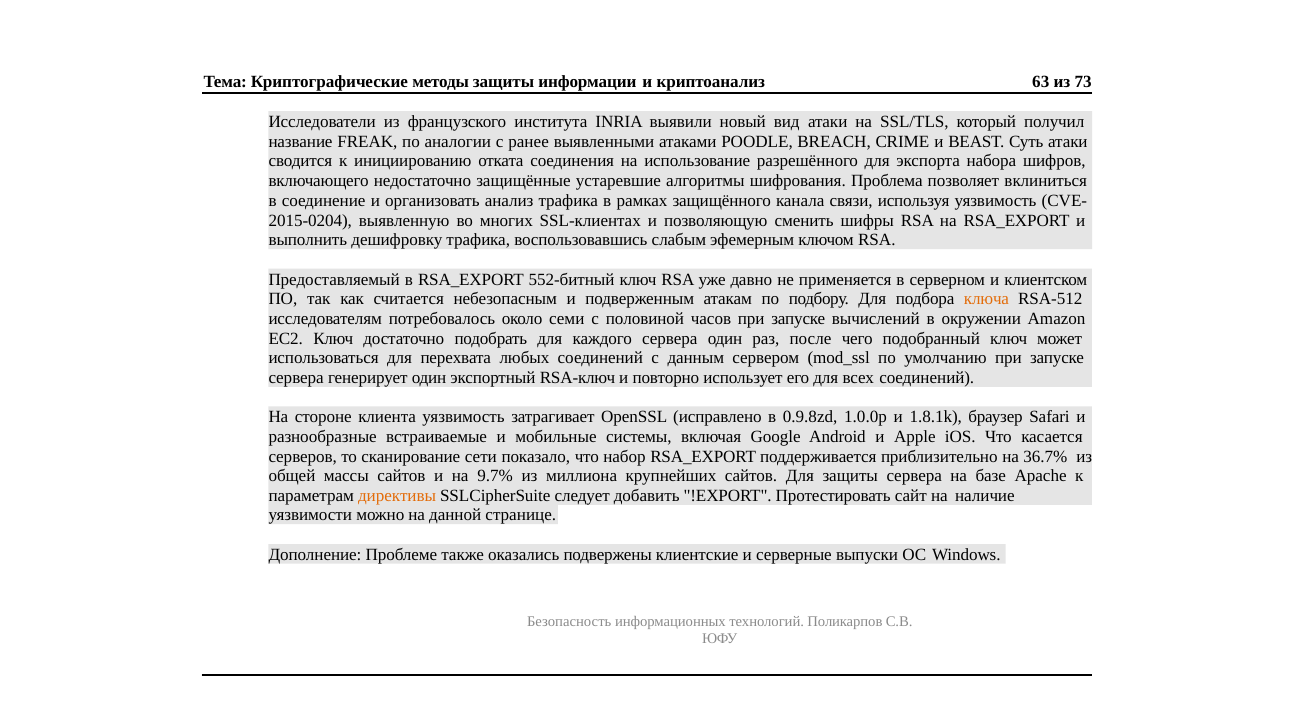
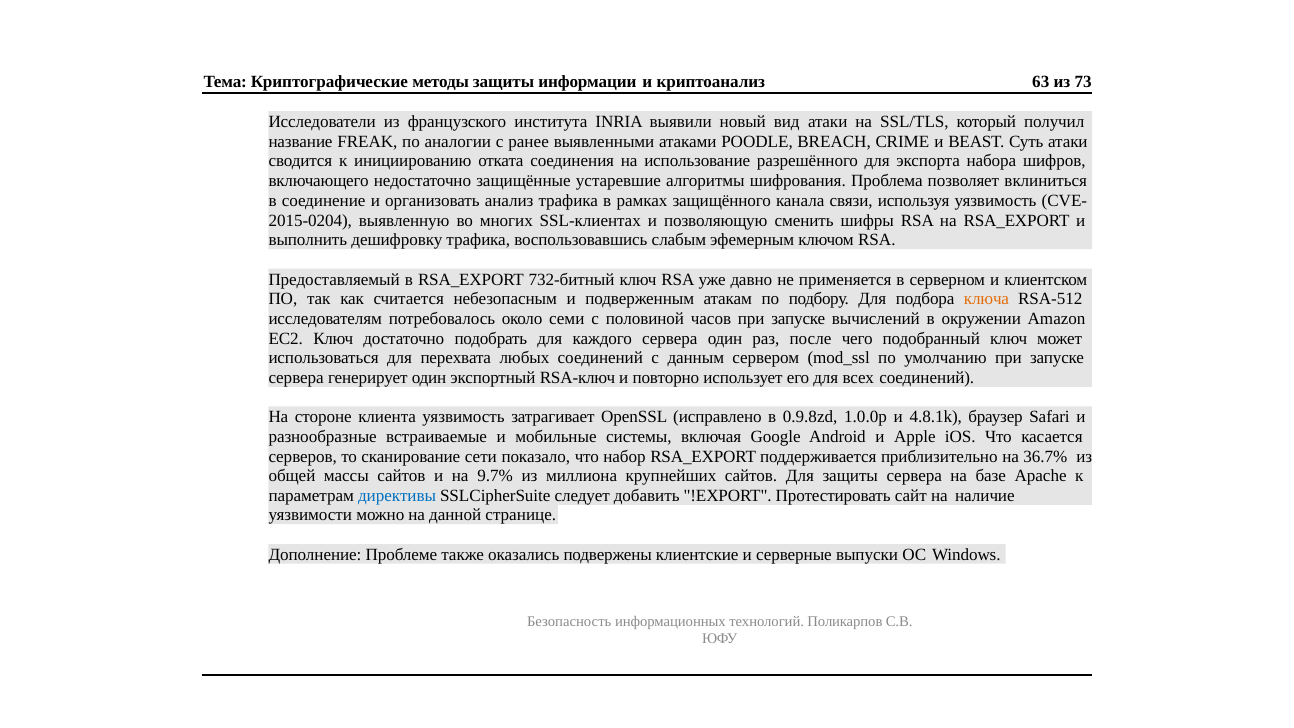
552-битный: 552-битный -> 732-битный (572, 279)
1.8.1k: 1.8.1k -> 4.8.1k (936, 417)
директивы colour: orange -> blue (397, 496)
